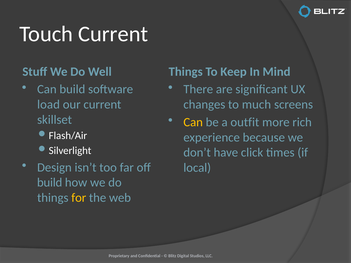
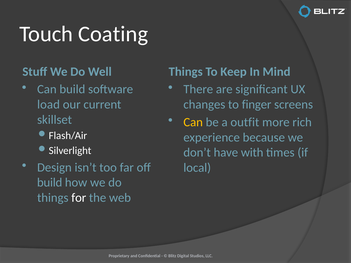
Touch Current: Current -> Coating (113, 34)
much: much -> finger (257, 105)
click: click -> with (252, 153)
for colour: yellow -> white (79, 198)
